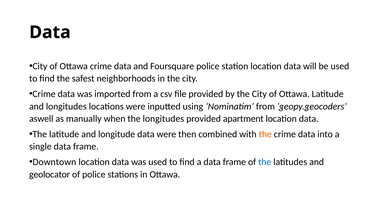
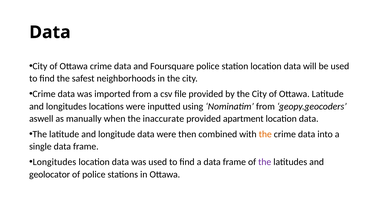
the longitudes: longitudes -> inaccurate (163, 118)
Downtown: Downtown -> Longitudes (54, 162)
the colour: blue -> purple (265, 162)
